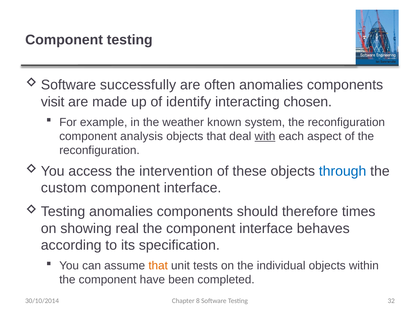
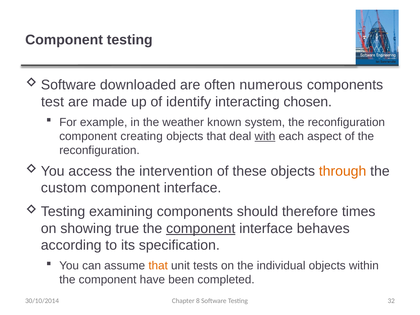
successfully: successfully -> downloaded (138, 85)
often anomalies: anomalies -> numerous (271, 85)
visit: visit -> test (52, 102)
analysis: analysis -> creating (142, 136)
through colour: blue -> orange (343, 171)
anomalies: anomalies -> examining (121, 212)
real: real -> true (127, 228)
component underline: none -> present (201, 228)
